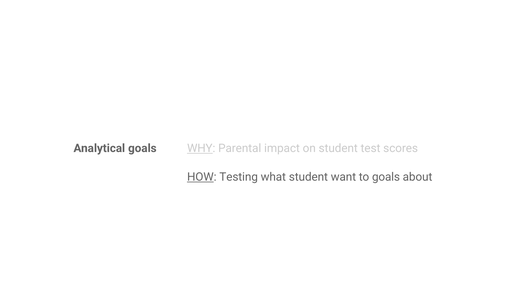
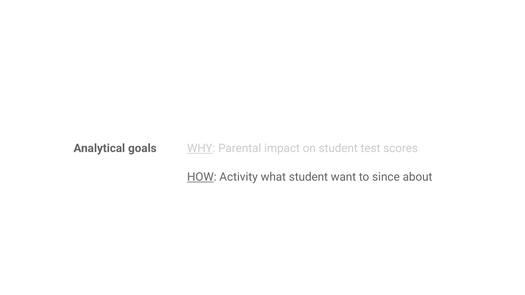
Testing: Testing -> Activity (239, 177)
to goals: goals -> since (386, 177)
